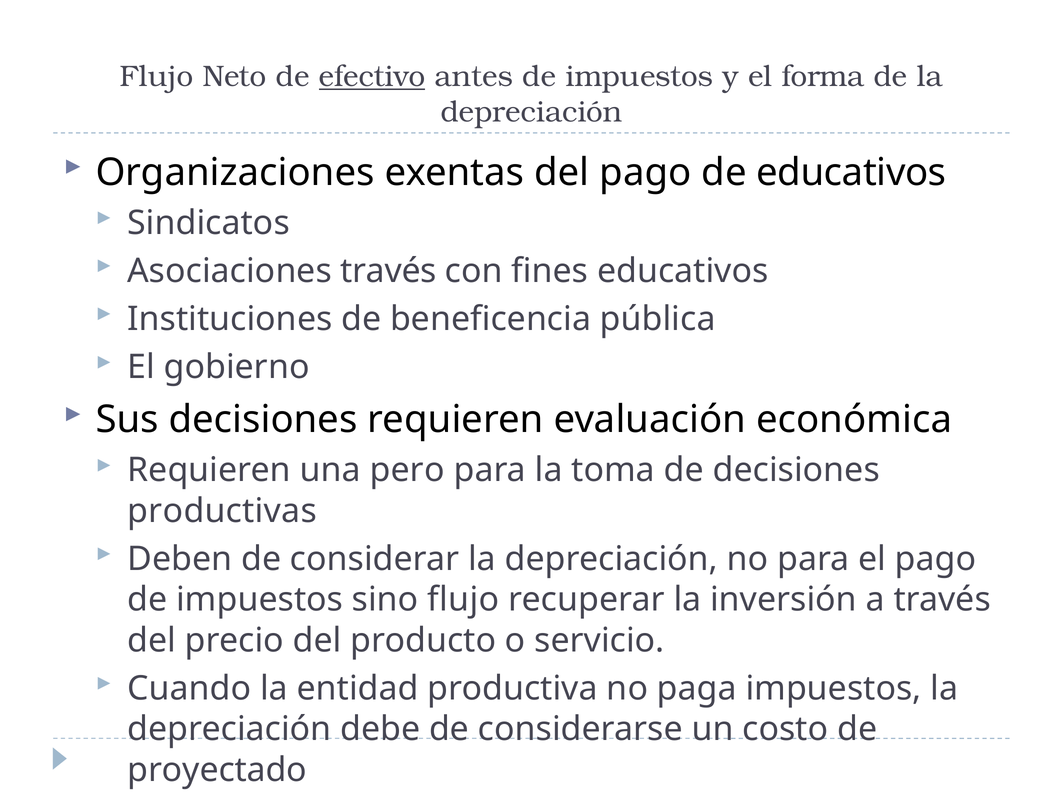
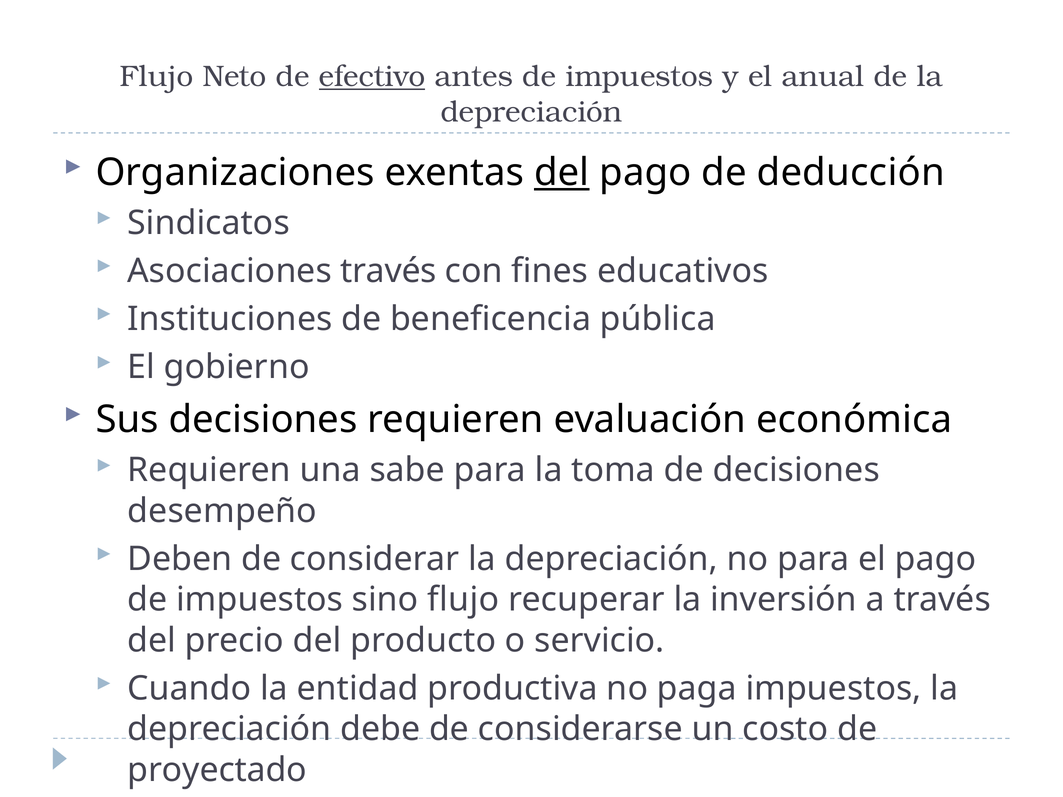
forma: forma -> anual (823, 76)
del underline: none -> present (562, 173)
de educativos: educativos -> deducción (851, 173)
pero: pero -> sabe (407, 470)
productivas: productivas -> desempeño (222, 511)
